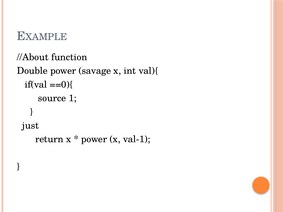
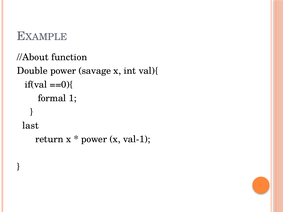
source: source -> formal (52, 98)
just: just -> last (31, 126)
